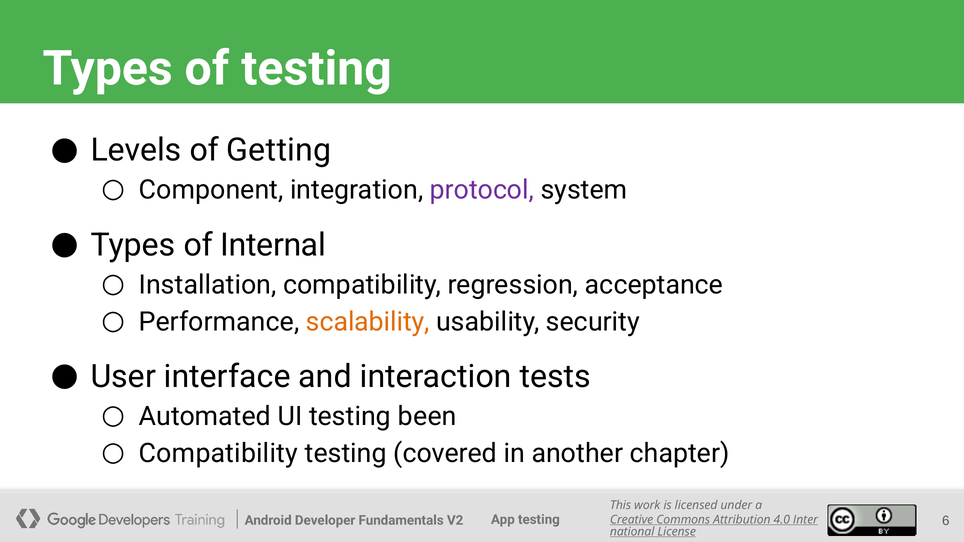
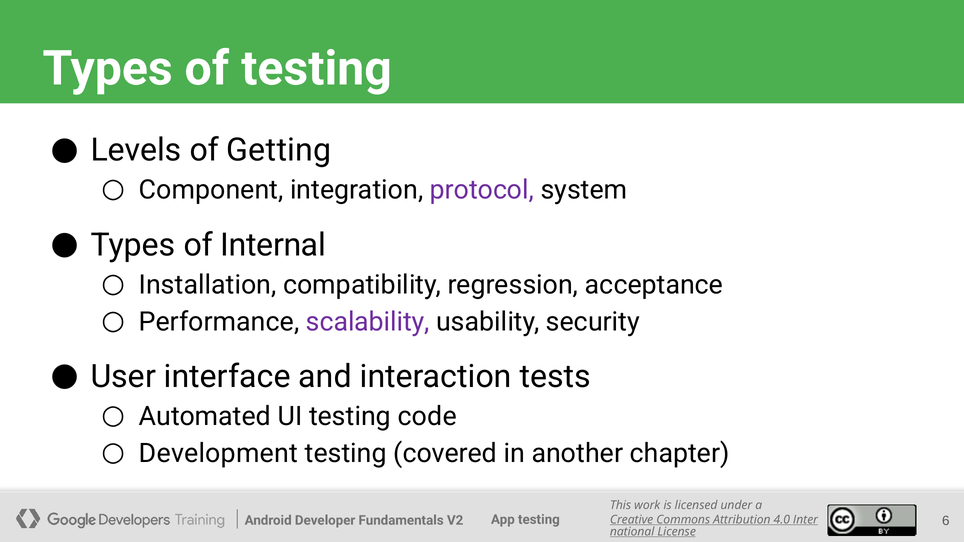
scalability colour: orange -> purple (368, 322)
been: been -> code (427, 417)
Compatibility: Compatibility -> Development (218, 454)
